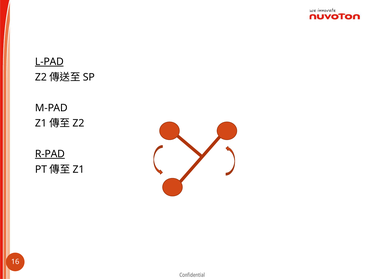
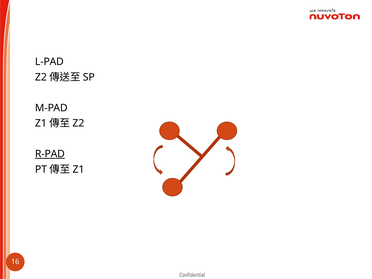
L-PAD underline: present -> none (49, 62)
